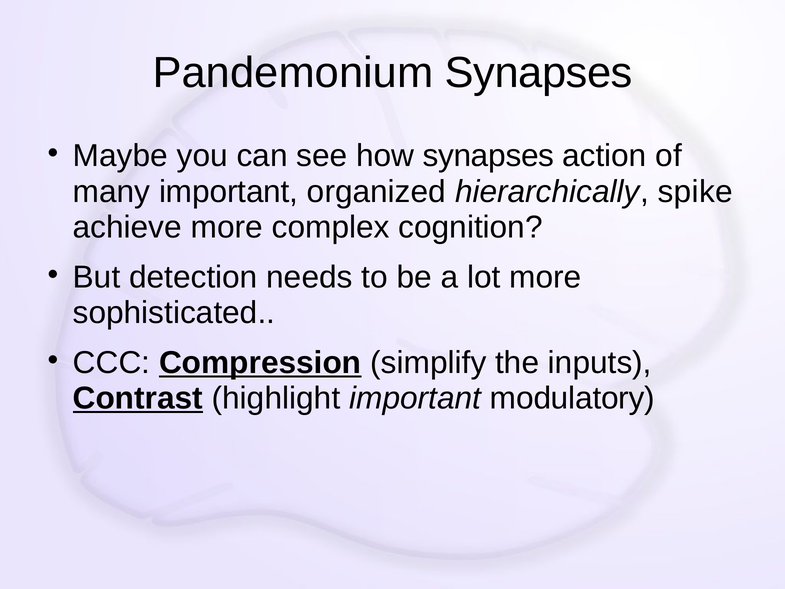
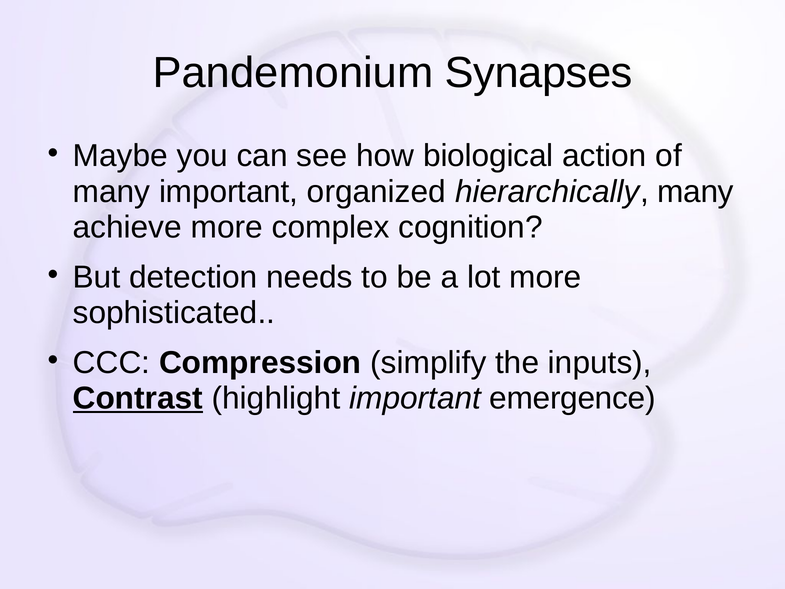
how synapses: synapses -> biological (488, 156)
hierarchically spike: spike -> many (696, 192)
Compression underline: present -> none (260, 363)
modulatory: modulatory -> emergence (573, 399)
